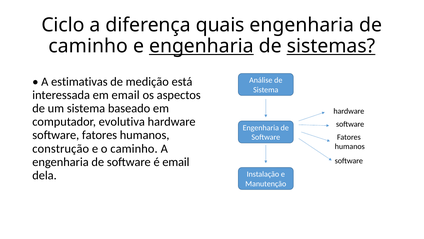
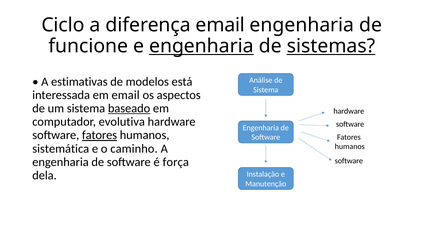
diferença quais: quais -> email (220, 25)
caminho: caminho -> funcione (88, 46)
medição: medição -> modelos (147, 81)
baseado underline: none -> present (129, 108)
fatores underline: none -> present (100, 135)
construção: construção -> sistemática (61, 148)
é email: email -> força (176, 162)
